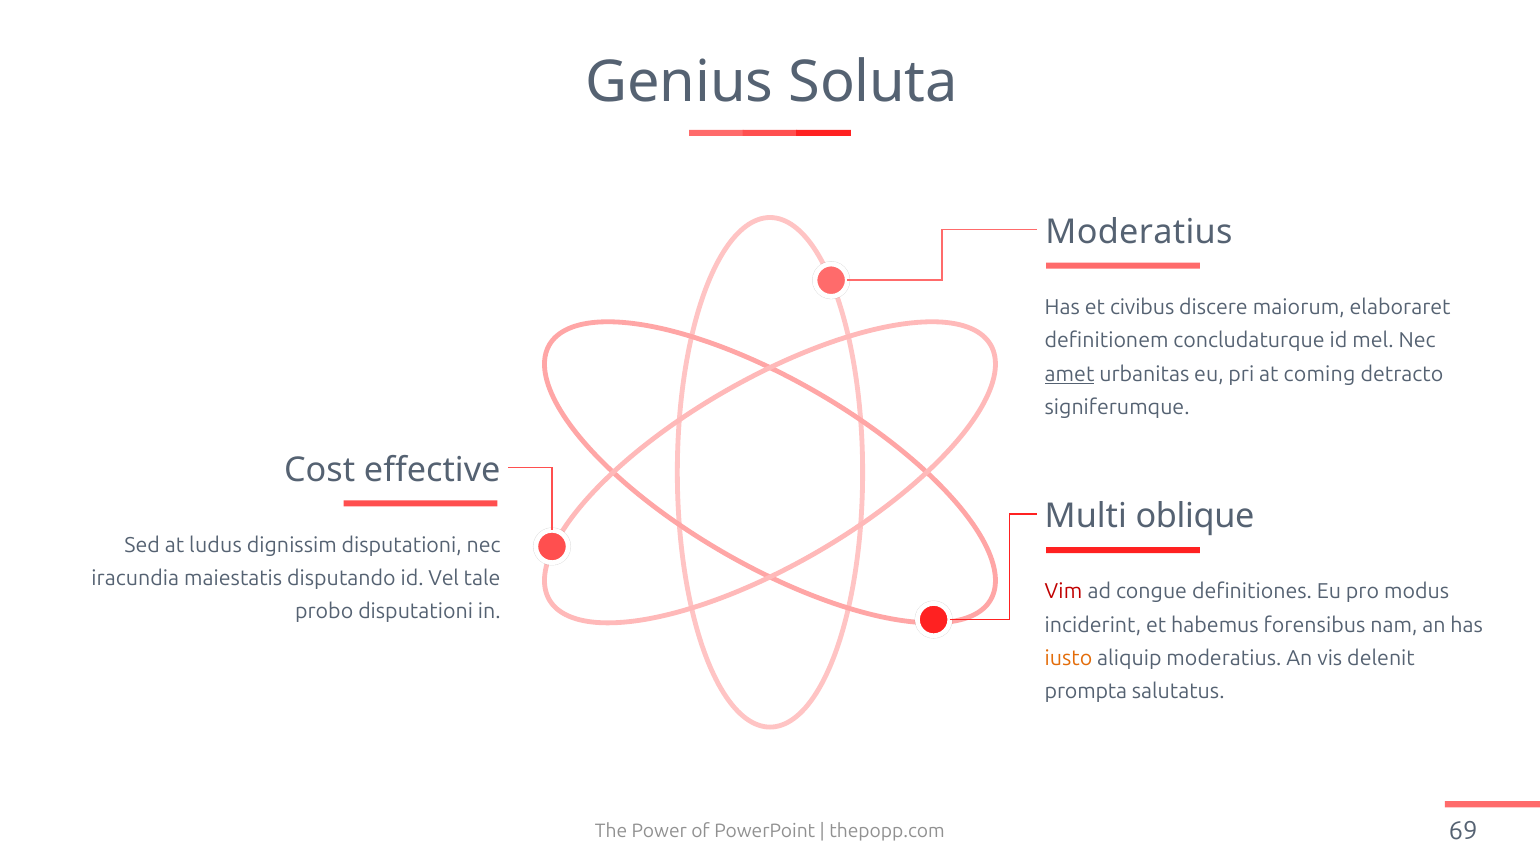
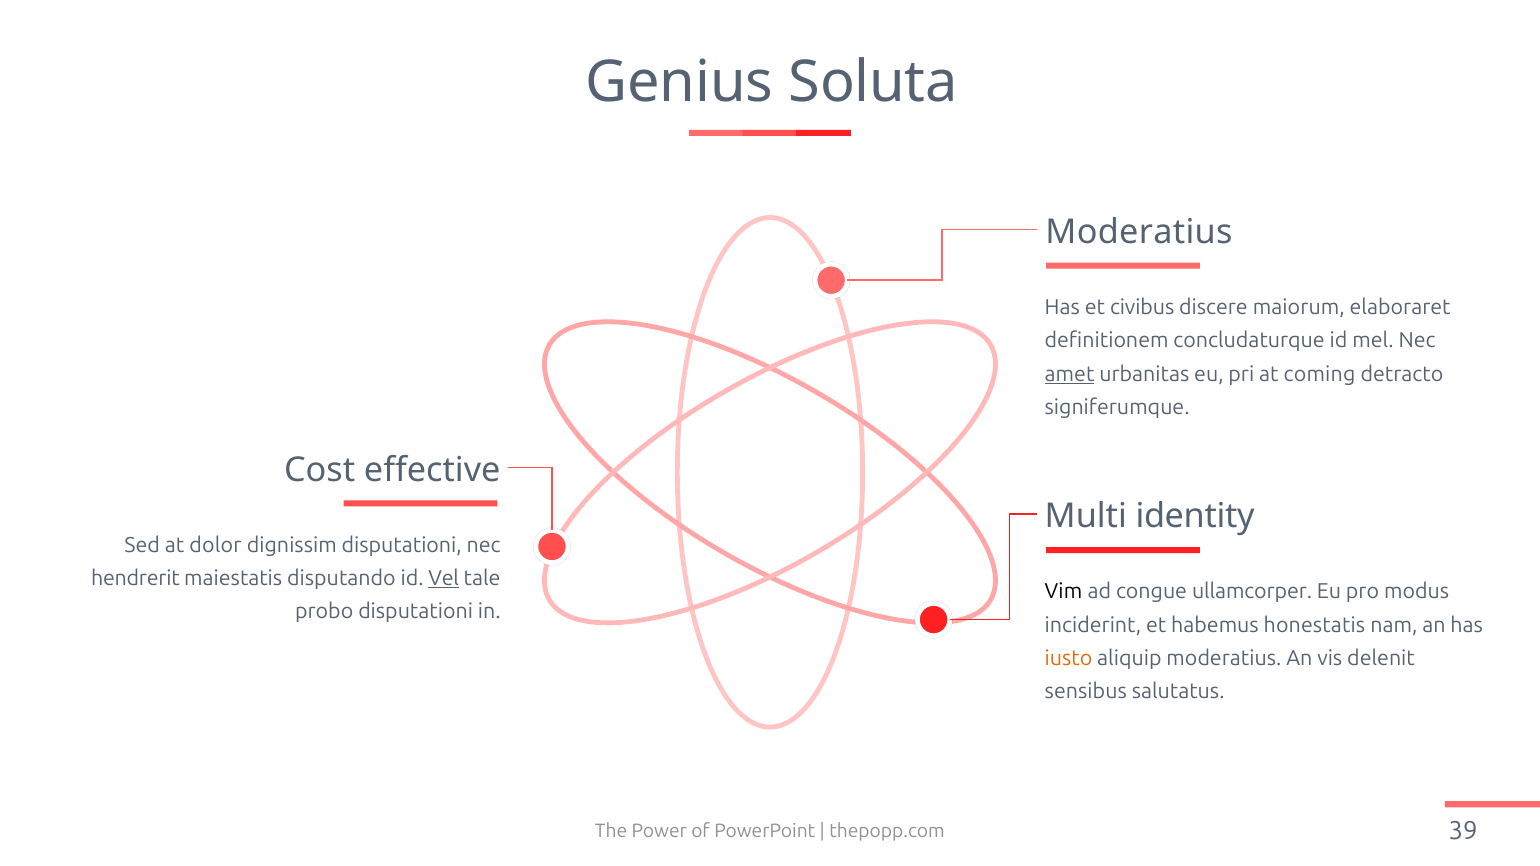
oblique: oblique -> identity (1195, 517)
ludus: ludus -> dolor (216, 545)
iracundia: iracundia -> hendrerit (135, 579)
Vel underline: none -> present (444, 579)
Vim colour: red -> black (1064, 592)
definitiones: definitiones -> ullamcorper (1252, 592)
forensibus: forensibus -> honestatis (1314, 625)
prompta: prompta -> sensibus (1086, 692)
69: 69 -> 39 (1463, 831)
